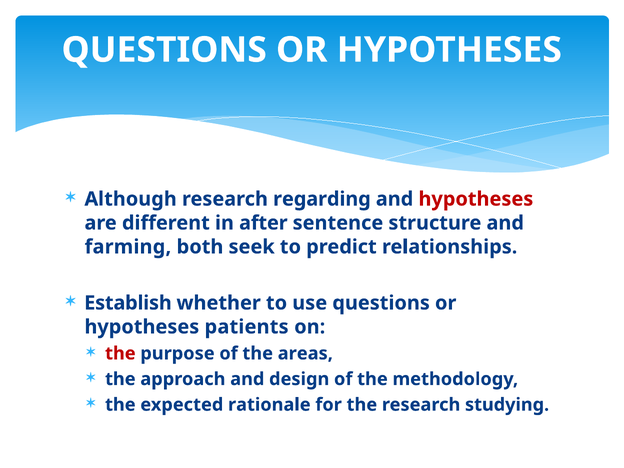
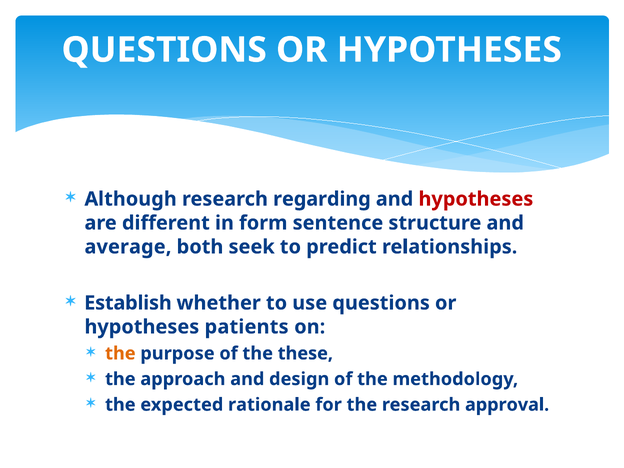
after: after -> form (263, 223)
farming: farming -> average (128, 247)
the colour: red -> orange (120, 353)
areas: areas -> these (305, 353)
studying: studying -> approval (507, 405)
